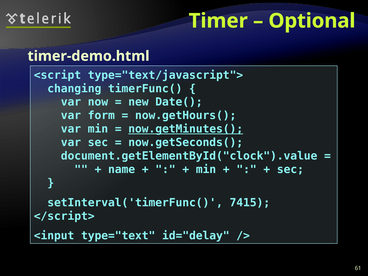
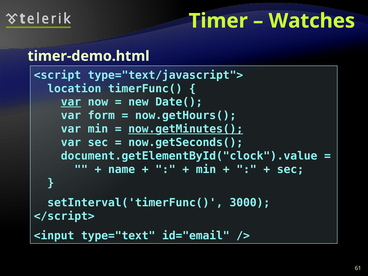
Optional: Optional -> Watches (312, 21)
changing: changing -> location (74, 89)
var underline: none -> present (71, 102)
7415: 7415 -> 3000 (250, 203)
id="delay: id="delay -> id="email (196, 236)
